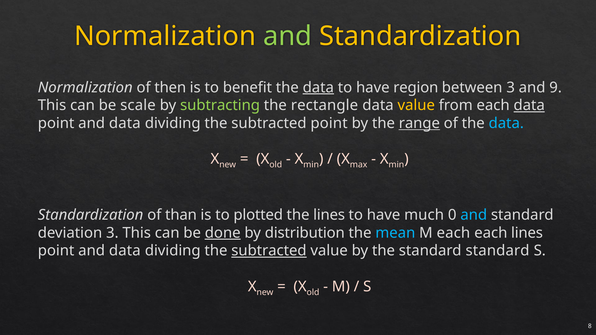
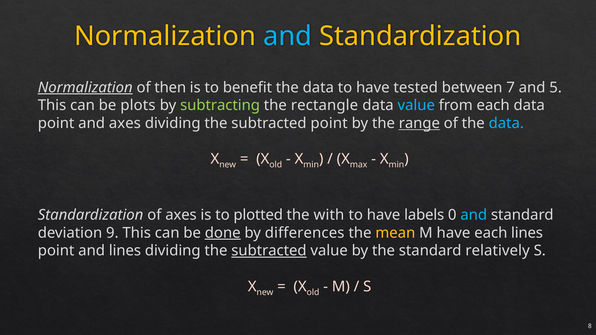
and colour: light green -> light blue (288, 36)
Normalization underline: none -> present (85, 88)
data underline: present -> none (318, 88)
region: region -> tested (416, 88)
between 3: 3 -> 7 (511, 88)
9: 9 -> 5 (556, 88)
scale: scale -> plots (138, 105)
value colour: yellow -> light blue (416, 105)
data underline: present -> none (529, 105)
data: data -> axes (125, 123)
of than: than -> axes (181, 215)
the lines: lines -> with (329, 215)
much: much -> labels (424, 215)
deviation 3: 3 -> 9 (112, 233)
distribution: distribution -> differences (305, 233)
mean colour: light blue -> yellow (395, 233)
M each: each -> have (453, 233)
data: data -> lines (125, 251)
standard standard: standard -> relatively (498, 251)
